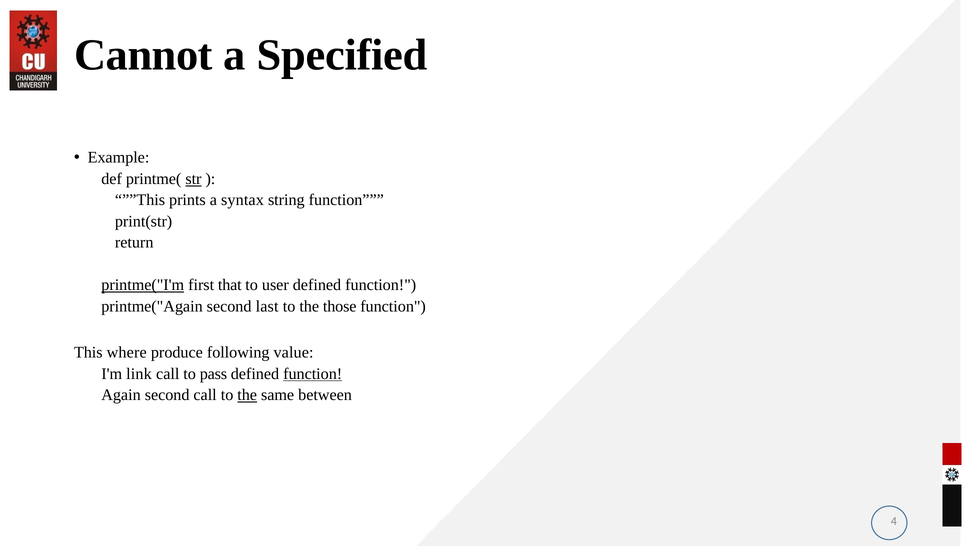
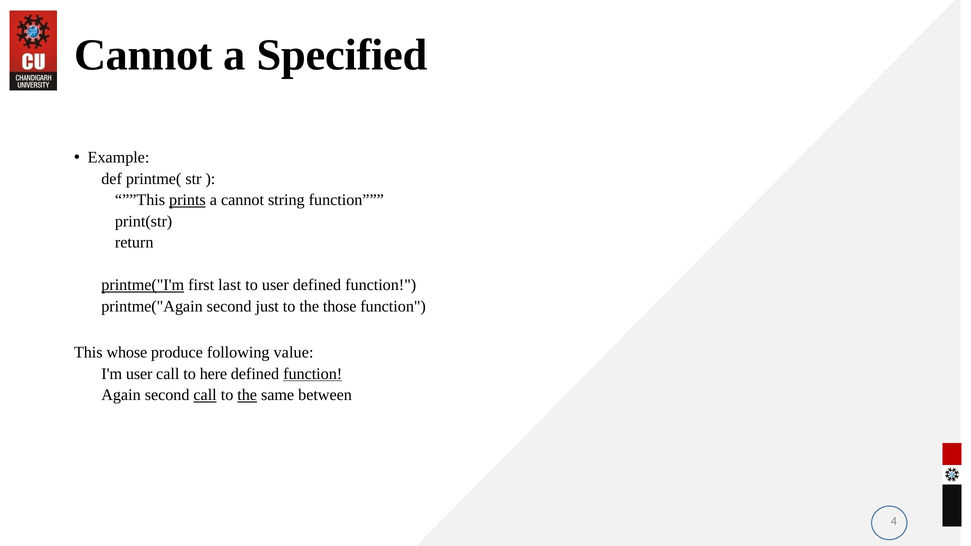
str underline: present -> none (193, 179)
prints underline: none -> present (187, 200)
a syntax: syntax -> cannot (243, 200)
that: that -> last (230, 285)
last: last -> just (267, 306)
where: where -> whose (127, 353)
I'm link: link -> user (139, 374)
pass: pass -> here (213, 374)
call underline: none -> present (205, 395)
